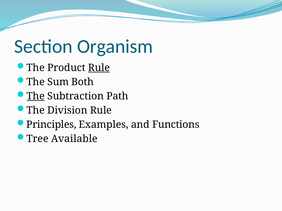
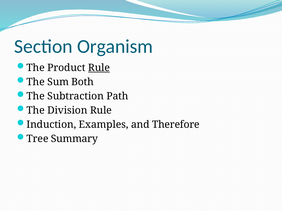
The underline: present -> none (36, 96)
Principles: Principles -> Induction (51, 125)
Functions: Functions -> Therefore (176, 125)
Available: Available -> Summary (74, 139)
